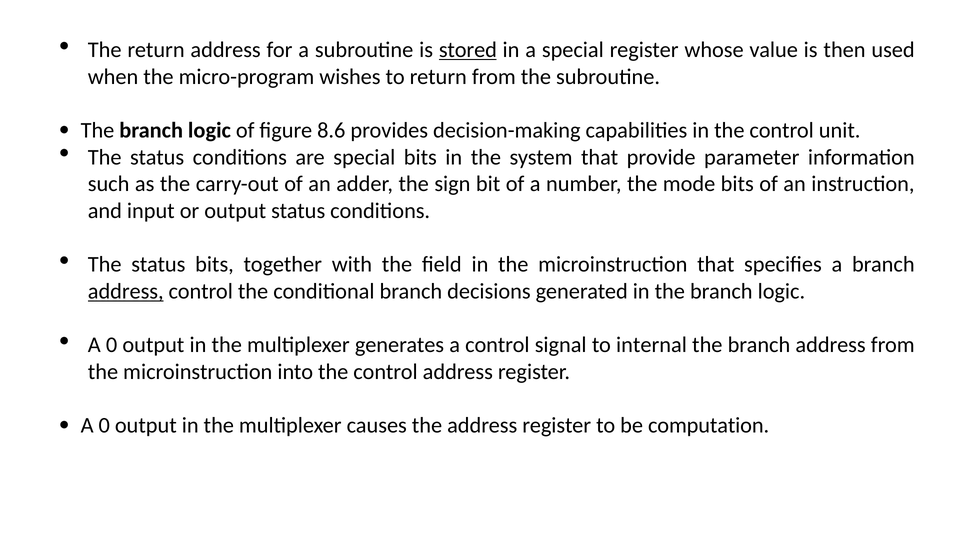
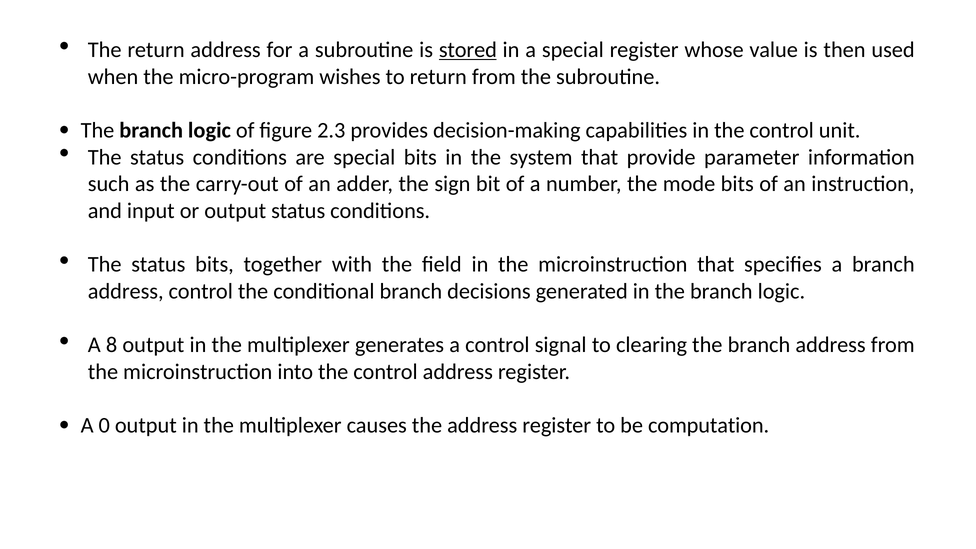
8.6: 8.6 -> 2.3 (331, 130)
address underline: present -> none (126, 291)
0: 0 -> 8 (112, 345)
internal: internal -> clearing (652, 345)
